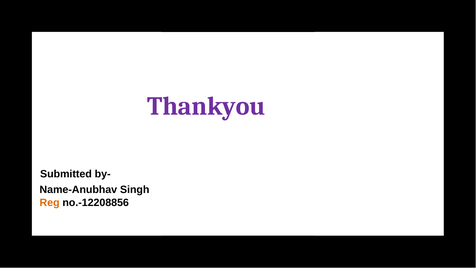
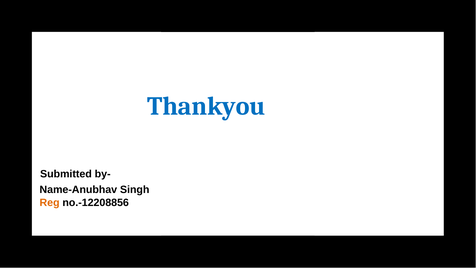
Thankyou colour: purple -> blue (206, 106)
